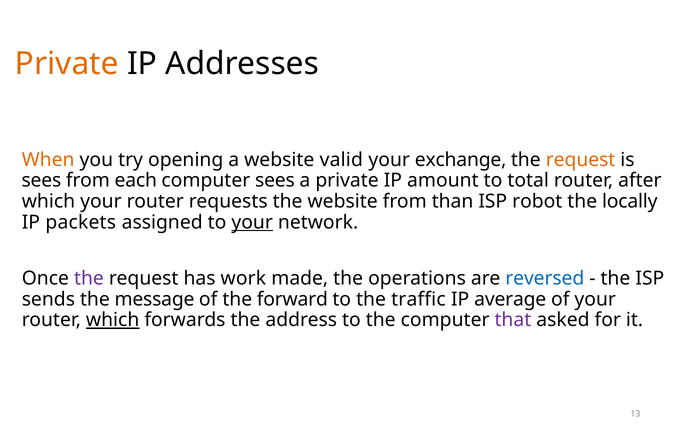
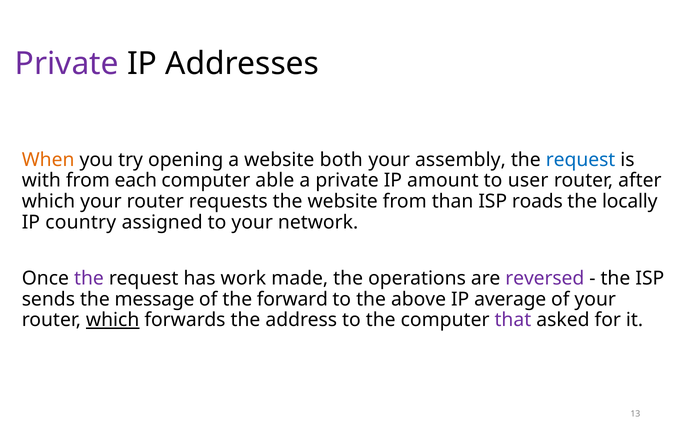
Private colour: orange -> purple (67, 64)
valid: valid -> both (341, 160)
exchange: exchange -> assembly (460, 160)
request colour: orange -> blue (581, 160)
sees: sees -> with (41, 181)
computer sees: sees -> able (275, 181)
total: total -> user (528, 181)
robot: robot -> roads (537, 202)
packets: packets -> country (81, 222)
your underline: present -> none (252, 222)
reversed colour: blue -> purple (545, 279)
traffic: traffic -> above (419, 299)
